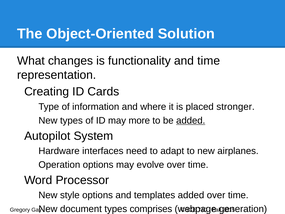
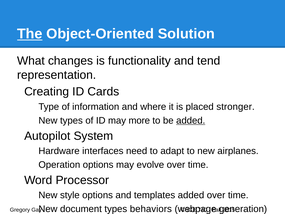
The underline: none -> present (30, 34)
and time: time -> tend (209, 61)
comprises: comprises -> behaviors (151, 209)
